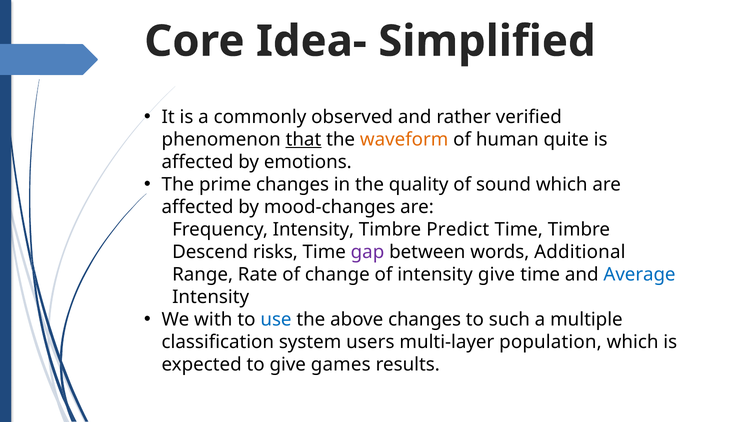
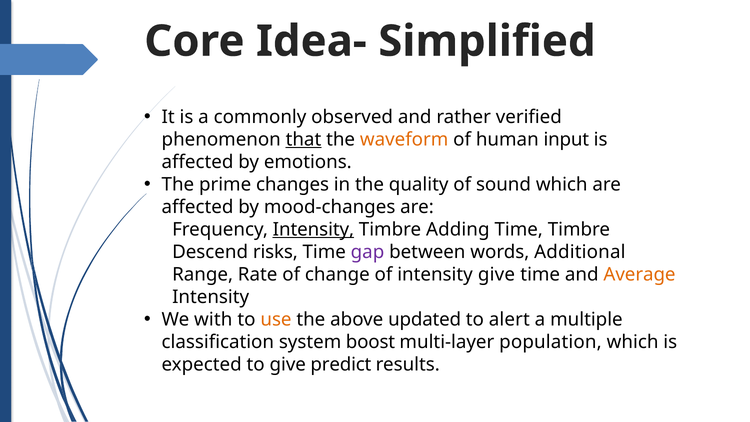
quite: quite -> input (566, 139)
Intensity underline: none -> present (313, 229)
Predict: Predict -> Adding (458, 229)
Average colour: blue -> orange (640, 274)
use colour: blue -> orange (276, 319)
above changes: changes -> updated (425, 319)
such: such -> alert (509, 319)
users: users -> boost (370, 342)
games: games -> predict (341, 364)
